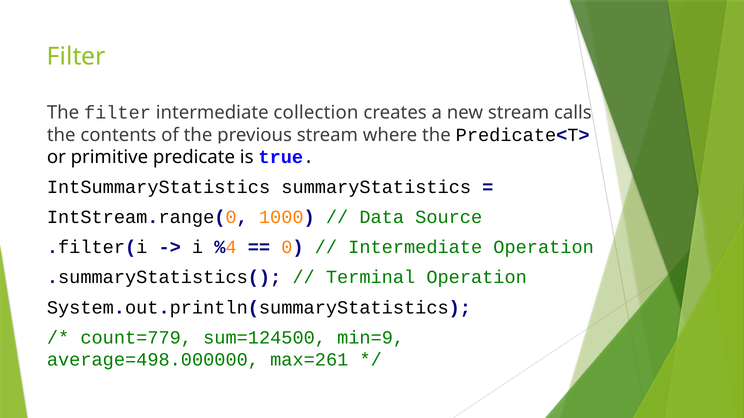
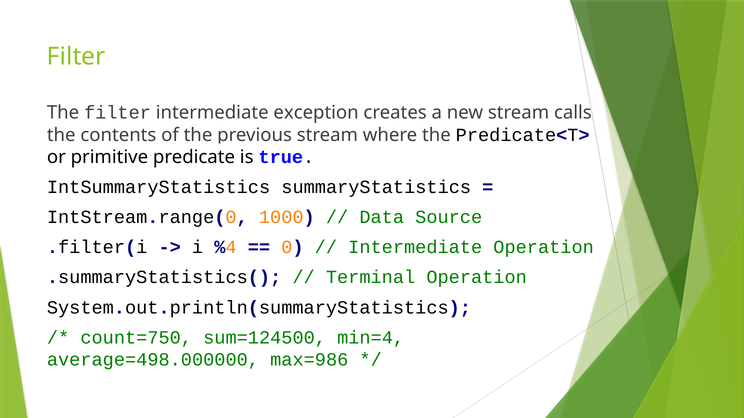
collection: collection -> exception (316, 113)
count=779: count=779 -> count=750 (136, 338)
min=9: min=9 -> min=4 (371, 338)
max=261: max=261 -> max=986 (309, 360)
